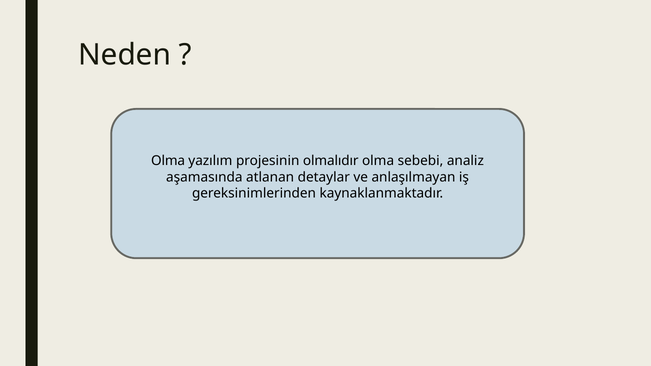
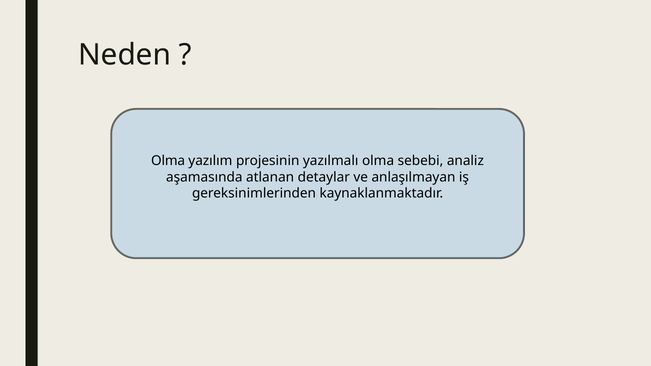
olmalıdır: olmalıdır -> yazılmalı (331, 161)
